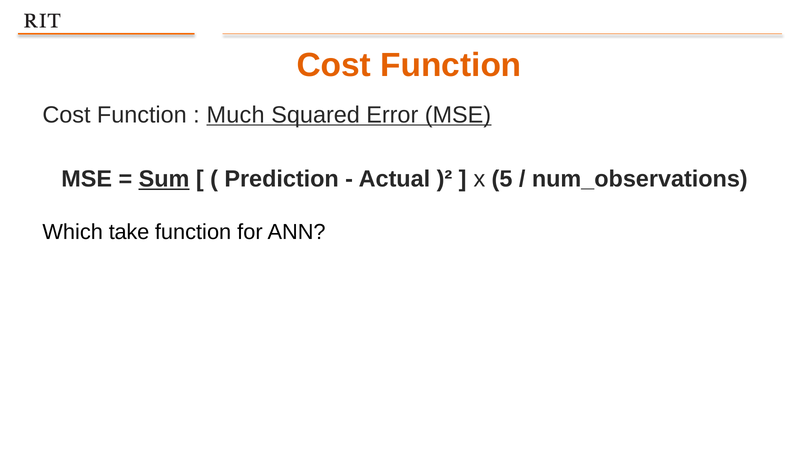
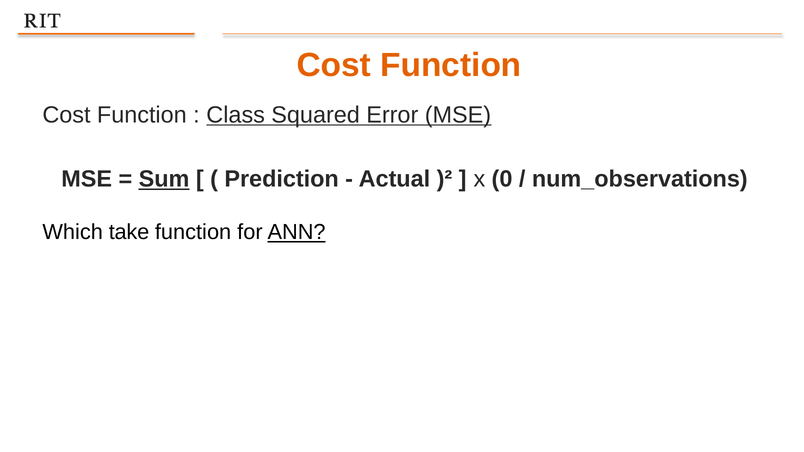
Much: Much -> Class (236, 115)
5: 5 -> 0 (502, 179)
ANN underline: none -> present (297, 232)
